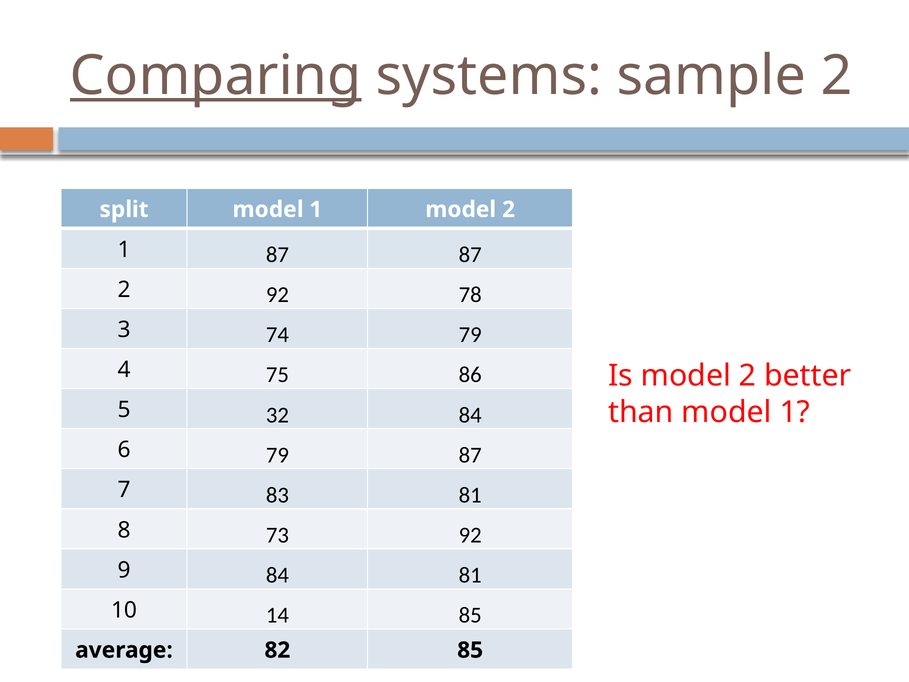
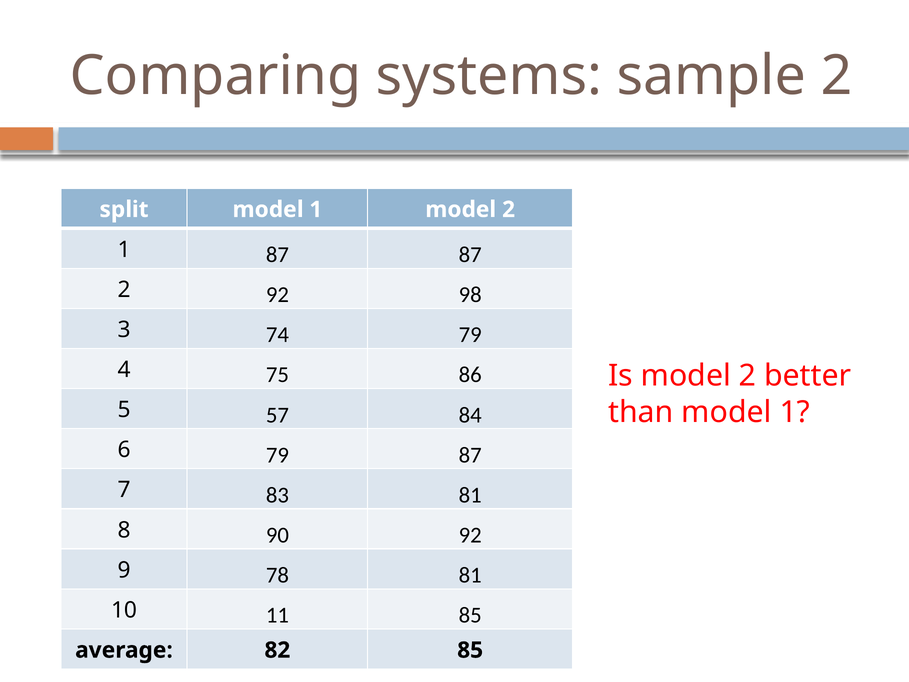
Comparing underline: present -> none (216, 76)
78: 78 -> 98 (470, 295)
32: 32 -> 57 (277, 415)
73: 73 -> 90 (277, 535)
9 84: 84 -> 78 (277, 575)
14: 14 -> 11 (277, 615)
